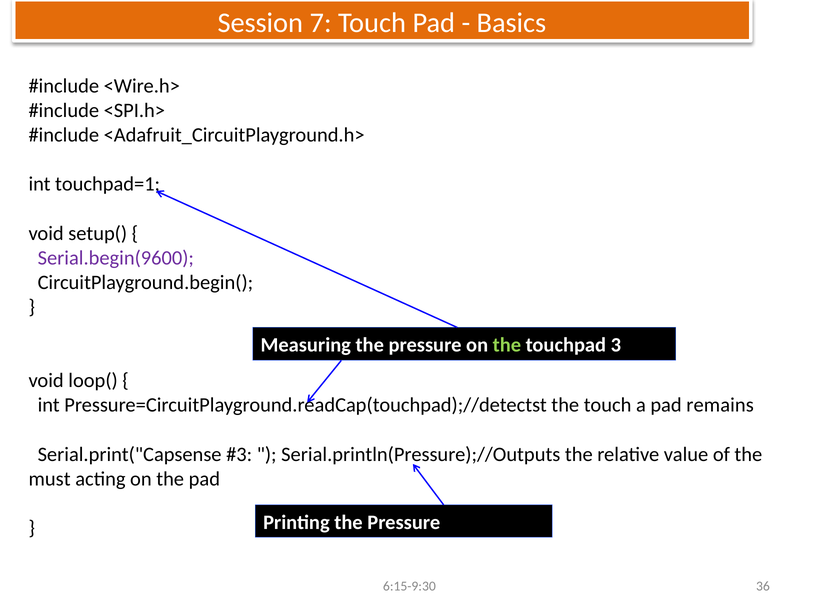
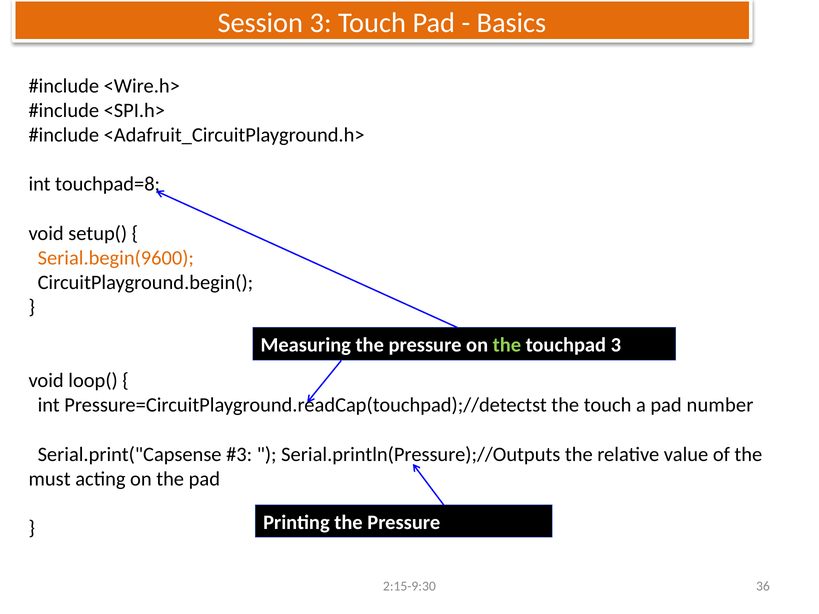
Session 7: 7 -> 3 (321, 23)
touchpad=1: touchpad=1 -> touchpad=8 (108, 184)
Serial.begin(9600 colour: purple -> orange (116, 258)
remains: remains -> number (720, 405)
6:15-9:30: 6:15-9:30 -> 2:15-9:30 (409, 587)
